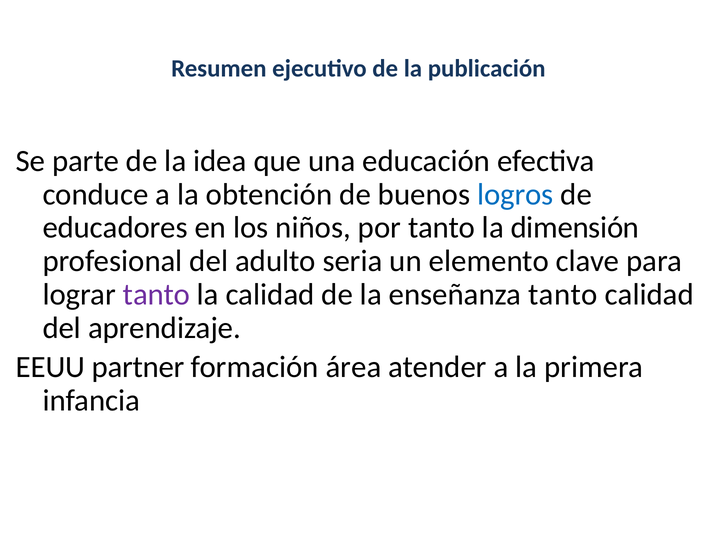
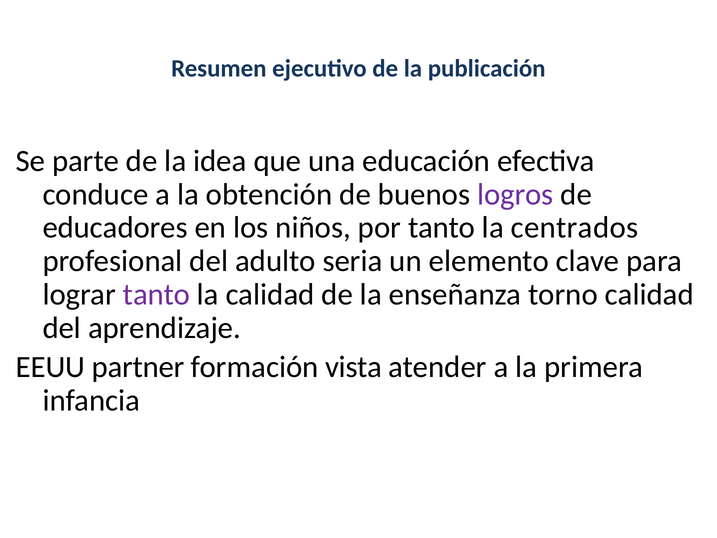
logros colour: blue -> purple (515, 194)
dimensión: dimensión -> centrados (575, 228)
enseñanza tanto: tanto -> torno (563, 294)
área: área -> vista (354, 367)
